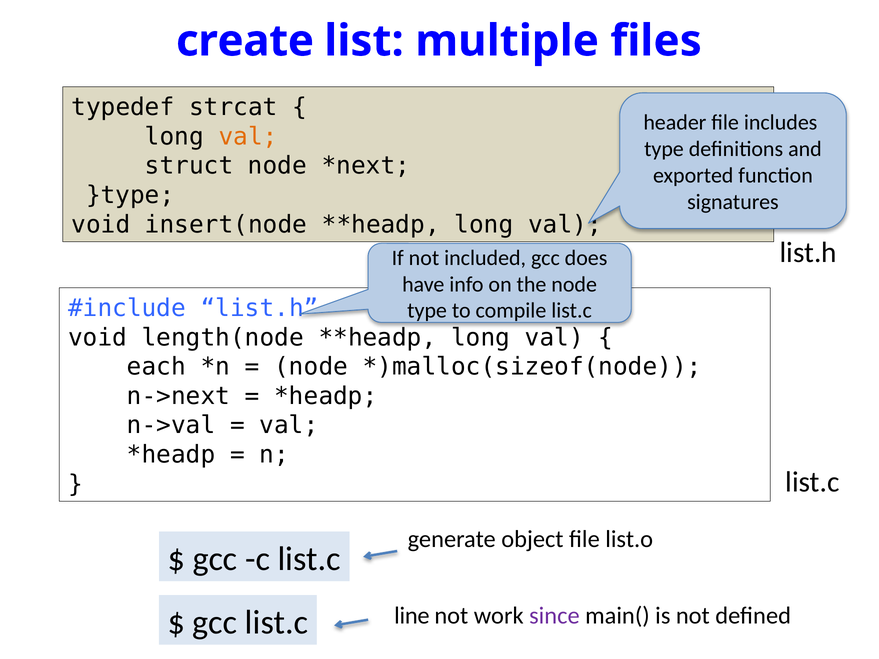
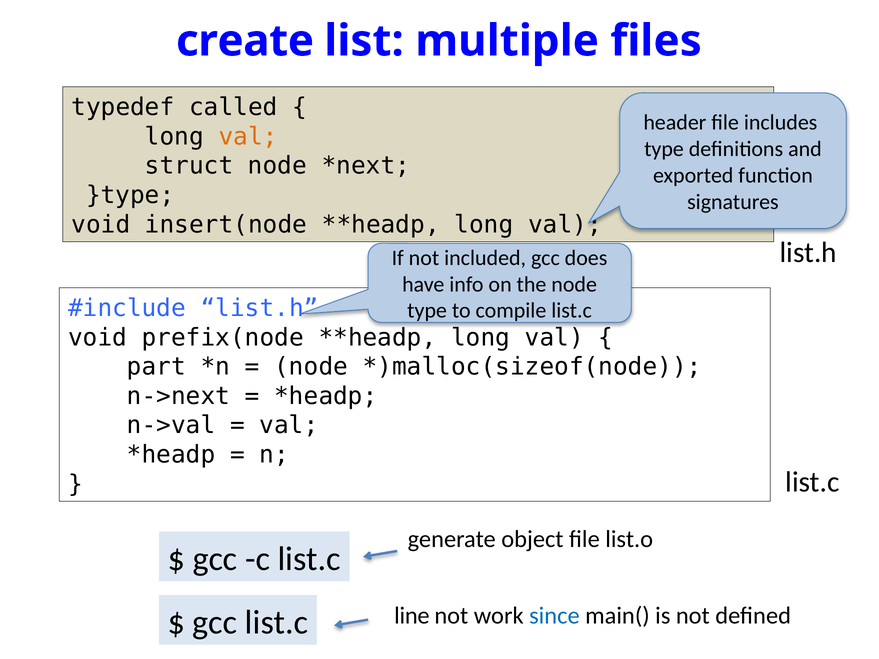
strcat: strcat -> called (233, 107)
length(node: length(node -> prefix(node (223, 338)
each: each -> part (156, 367)
since colour: purple -> blue (554, 616)
